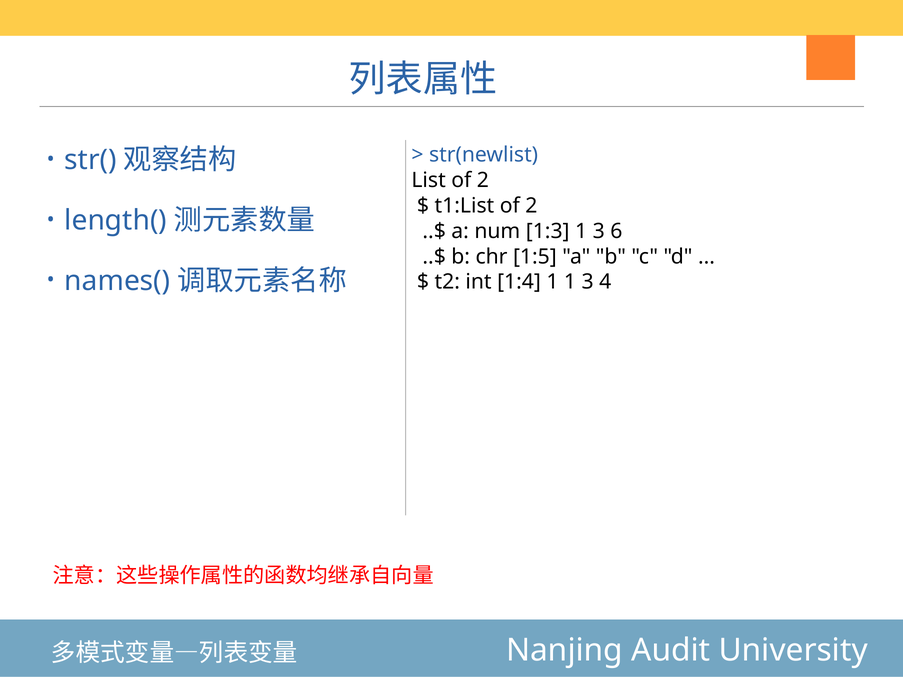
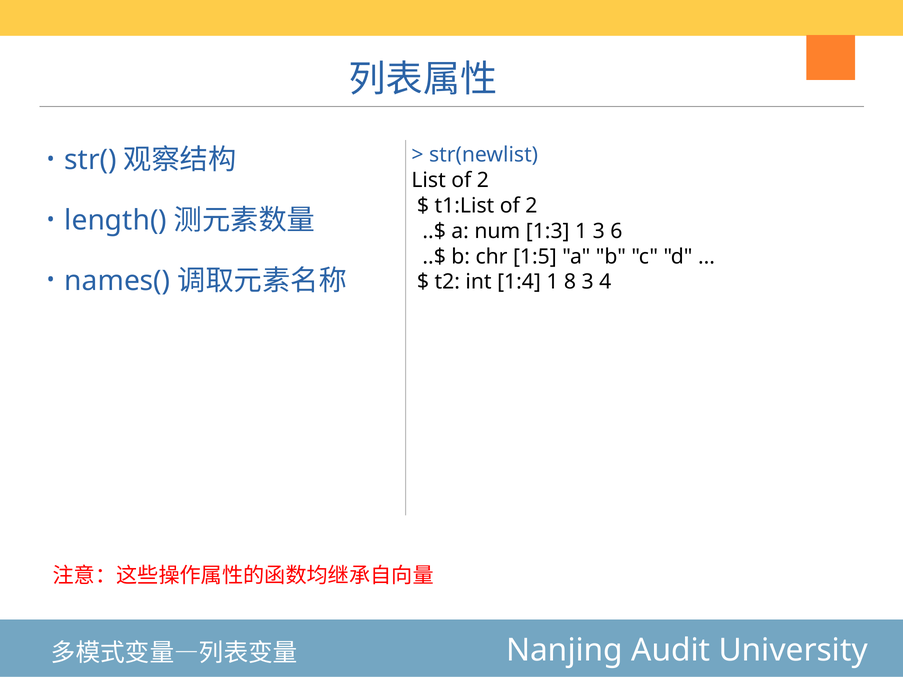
1 1: 1 -> 8 (570, 282)
